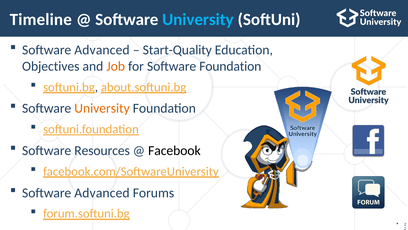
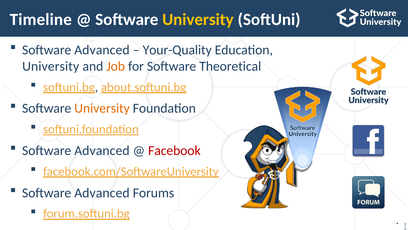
University colour: light blue -> yellow (198, 20)
Start-Quality: Start-Quality -> Your-Quality (177, 50)
Objectives: Objectives -> University (51, 66)
Software Foundation: Foundation -> Theoretical (230, 66)
Resources: Resources -> Advanced (102, 150)
Facebook colour: black -> red (174, 150)
